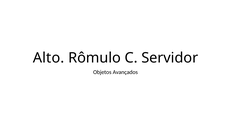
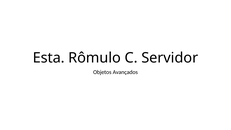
Alto: Alto -> Esta (49, 58)
